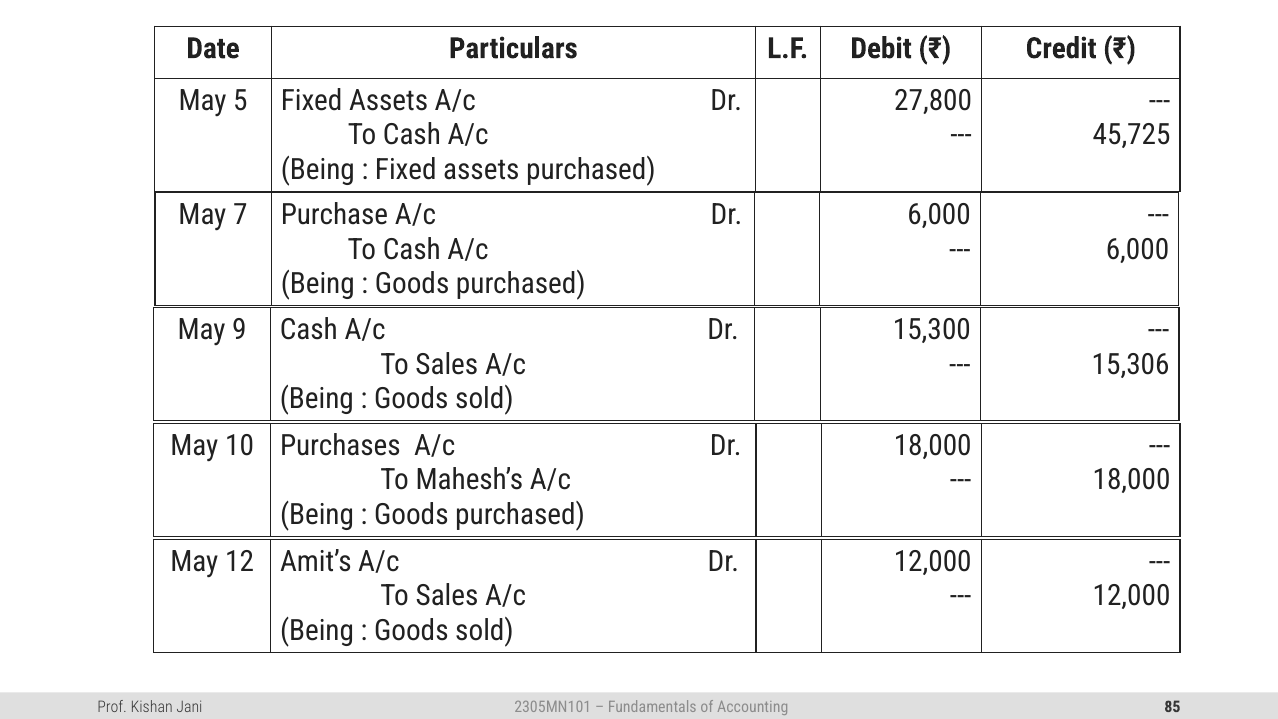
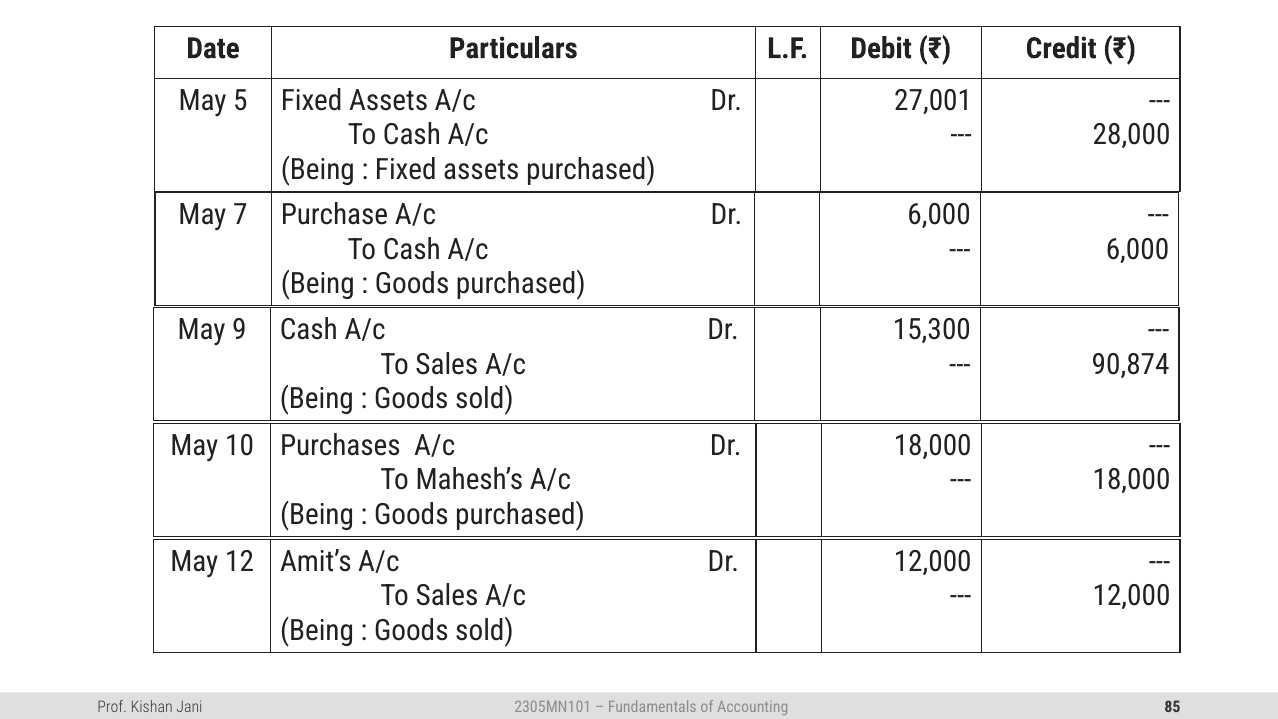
27,800: 27,800 -> 27,001 (933, 101)
45,725: 45,725 -> 28,000 (1132, 135)
15,306: 15,306 -> 90,874 (1131, 364)
